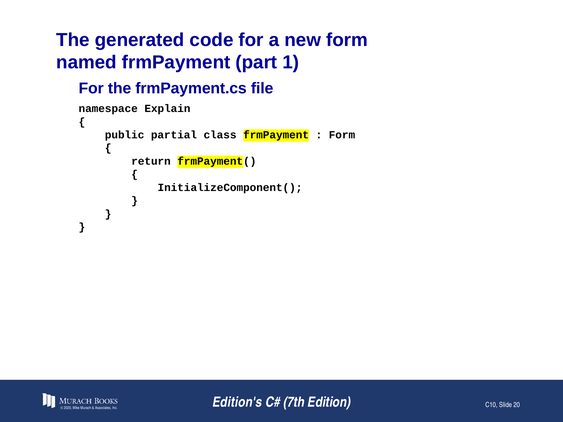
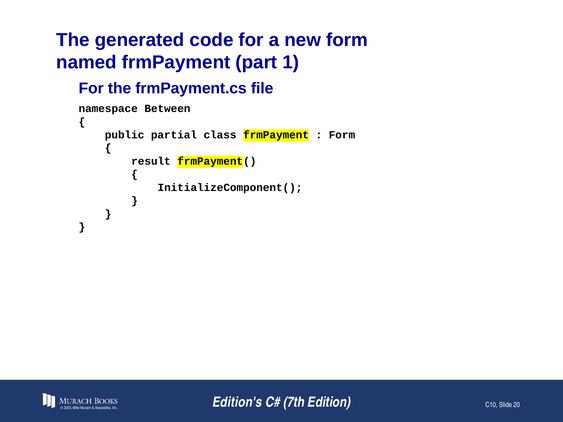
Explain: Explain -> Between (167, 109)
return: return -> result (151, 161)
